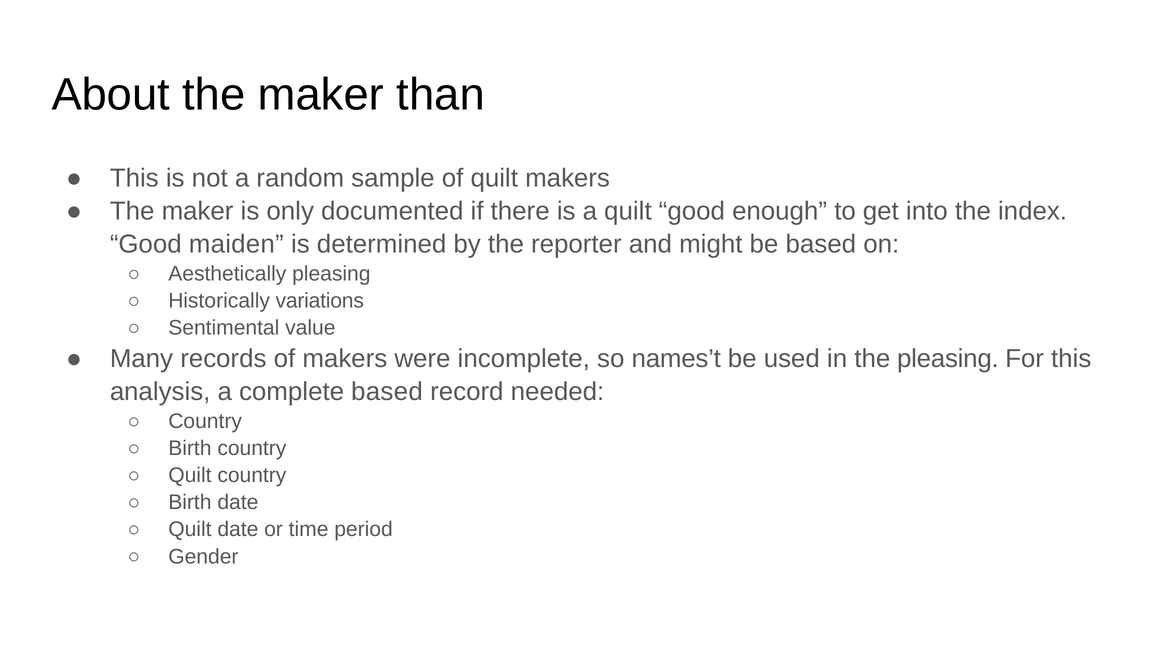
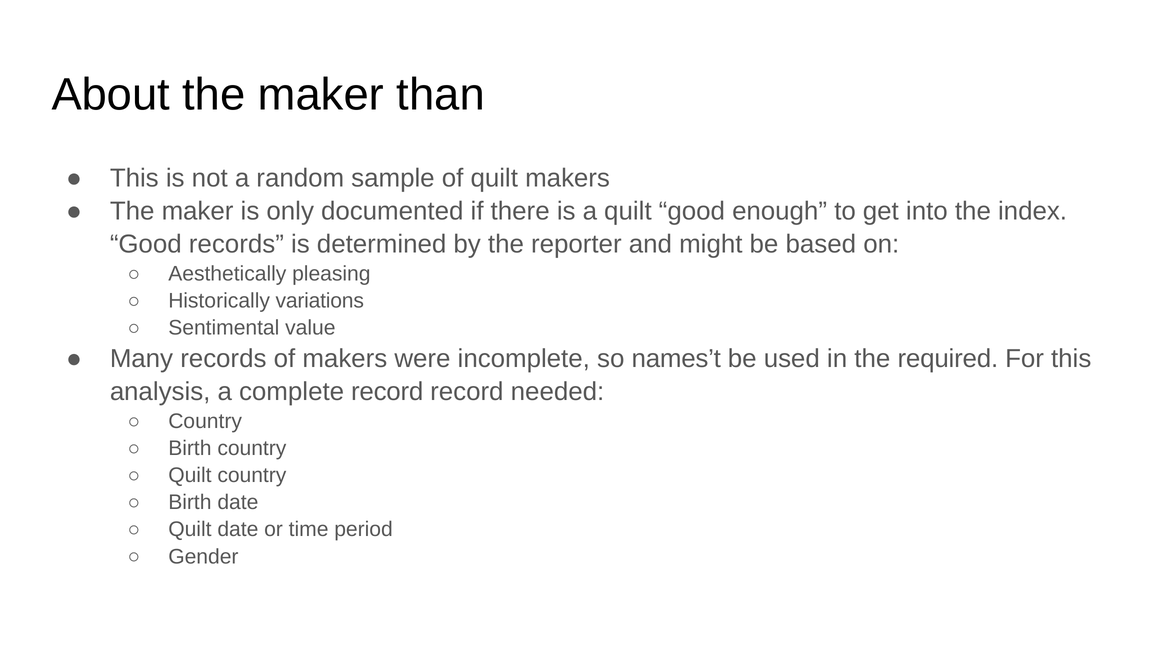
Good maiden: maiden -> records (236, 244)
the pleasing: pleasing -> required (948, 359)
complete based: based -> record (387, 392)
